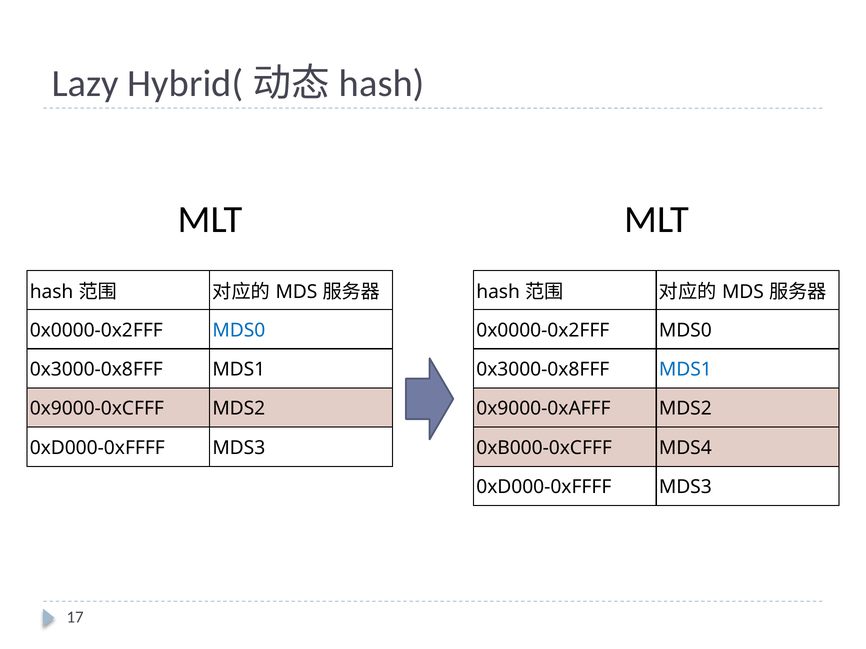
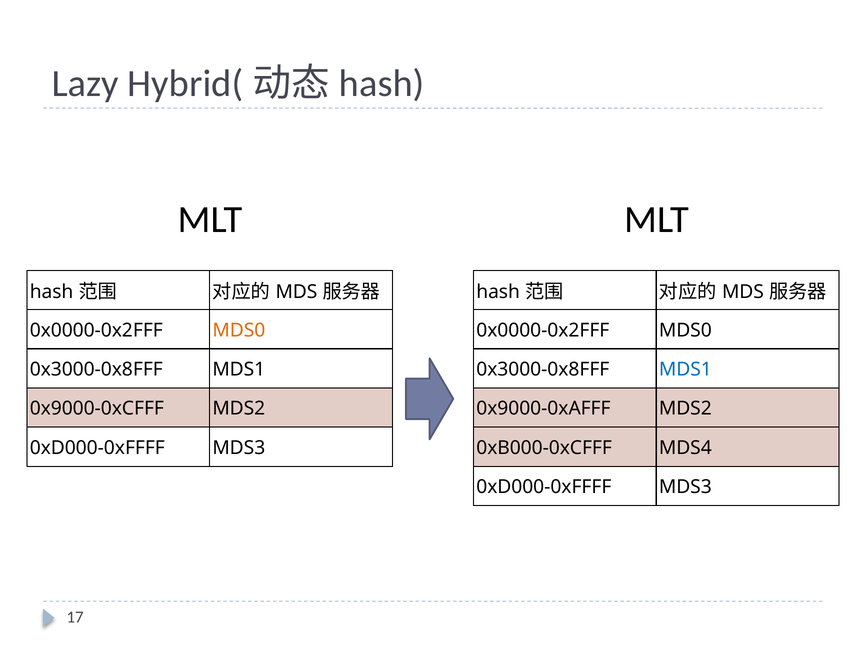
MDS0 colour: blue -> orange (239, 331)
